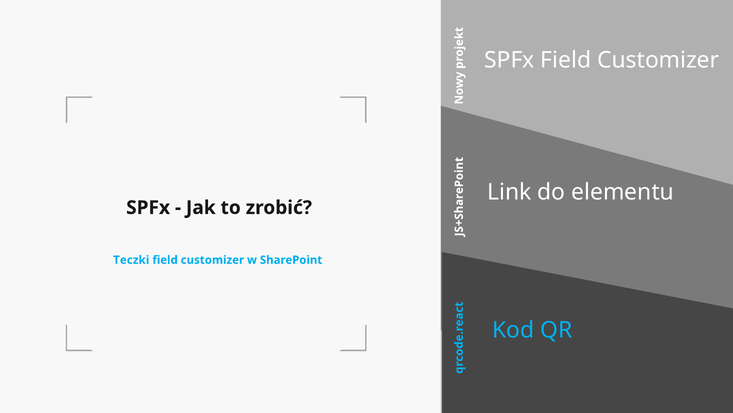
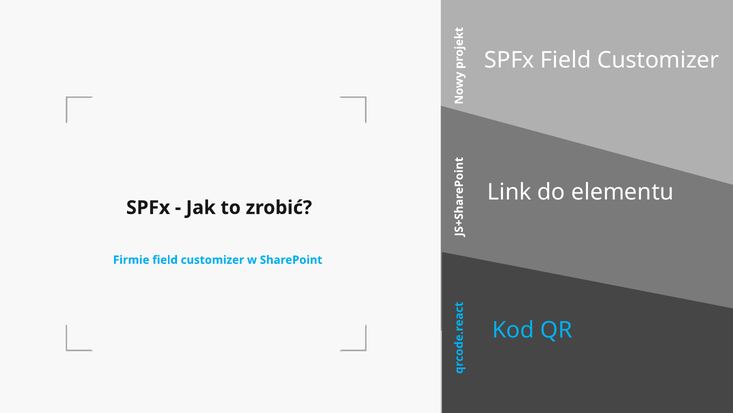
Teczki: Teczki -> Firmie (131, 260)
